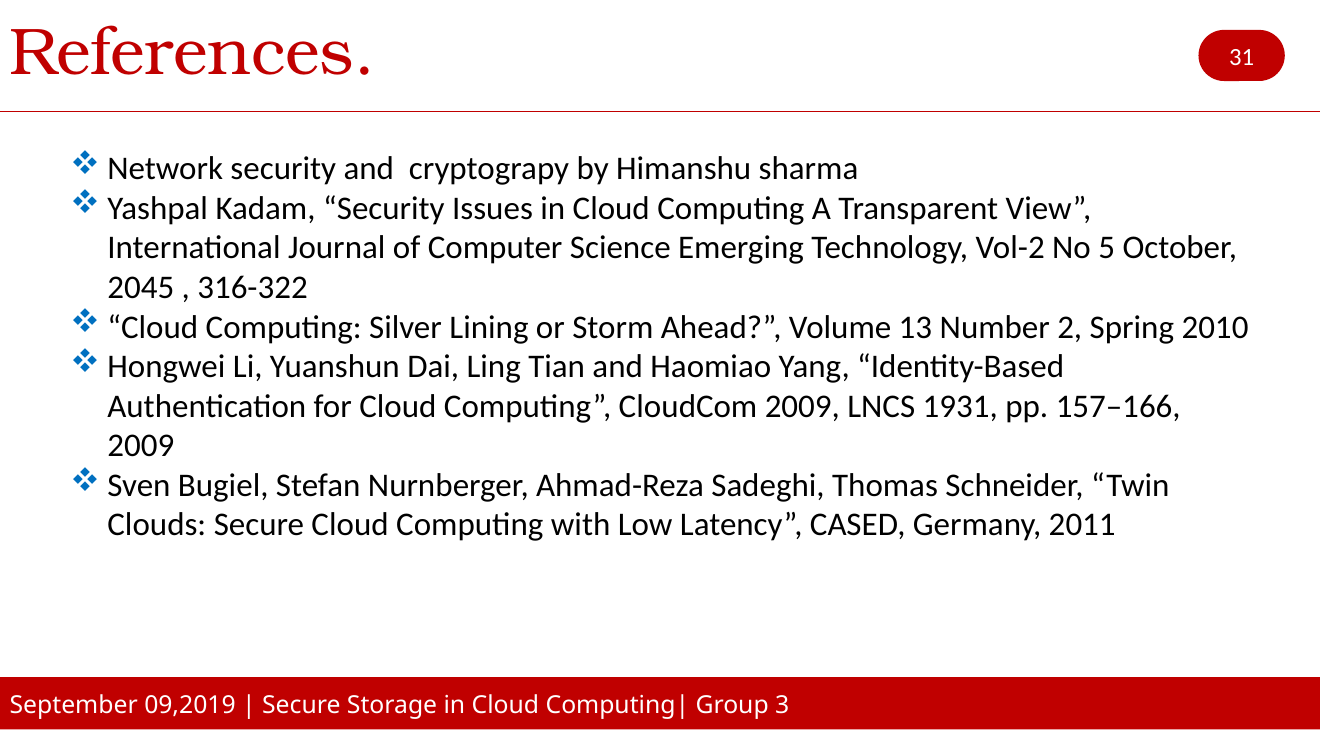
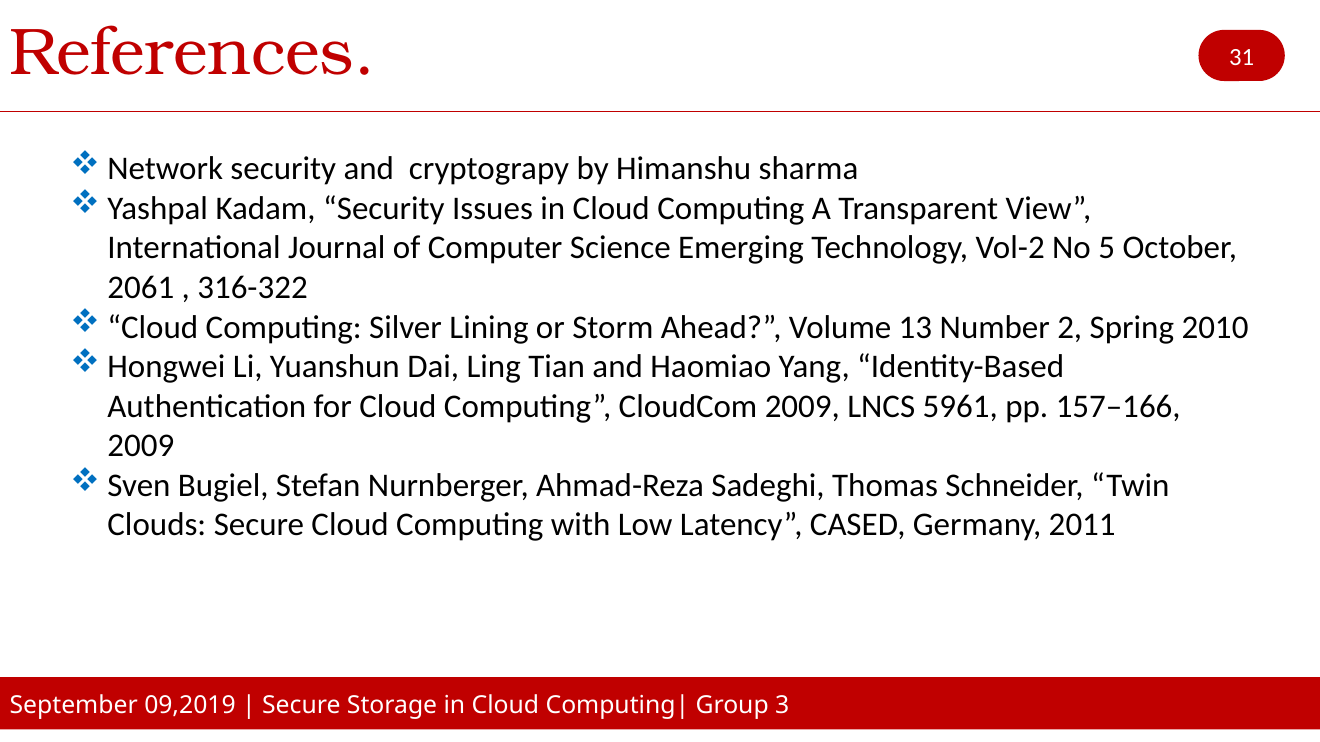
2045: 2045 -> 2061 (141, 288)
1931: 1931 -> 5961 (960, 407)
